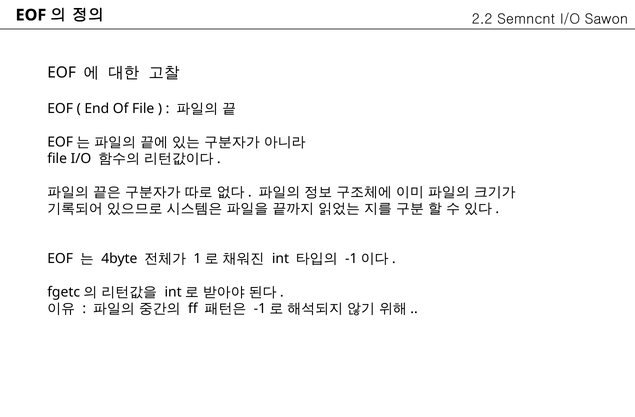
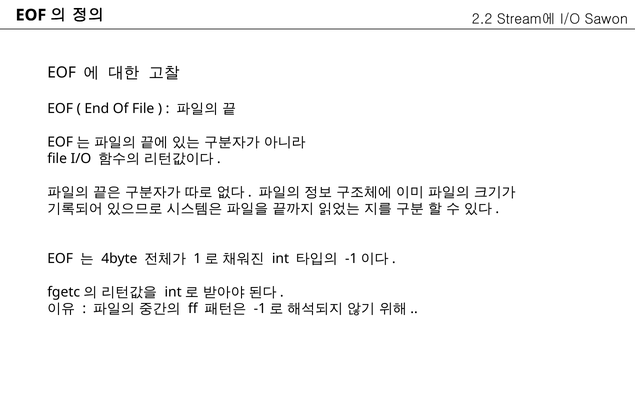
Semncnt: Semncnt -> Stream에 (526, 19)
